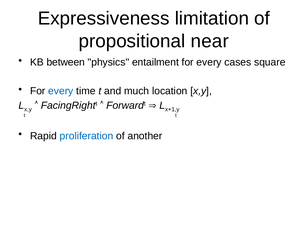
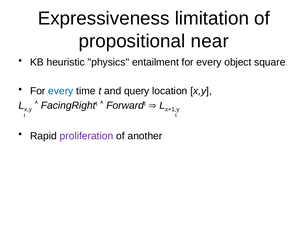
between: between -> heuristic (66, 62)
cases: cases -> object (238, 62)
much: much -> query (137, 91)
proliferation colour: blue -> purple (86, 136)
